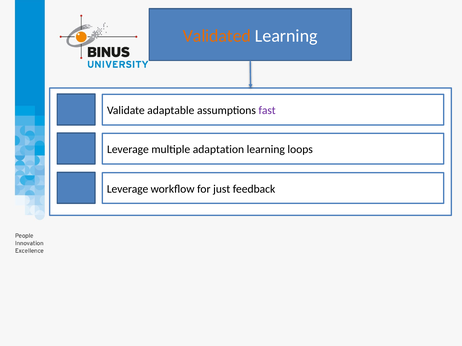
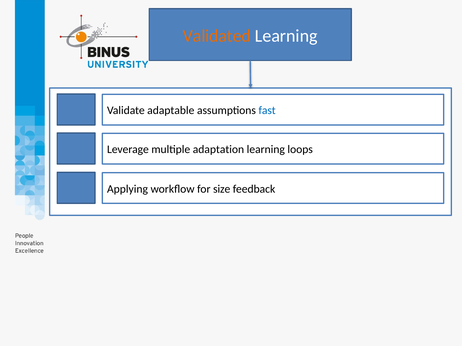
fast colour: purple -> blue (267, 111)
Leverage: Leverage -> Applying (127, 189)
just: just -> size (222, 189)
